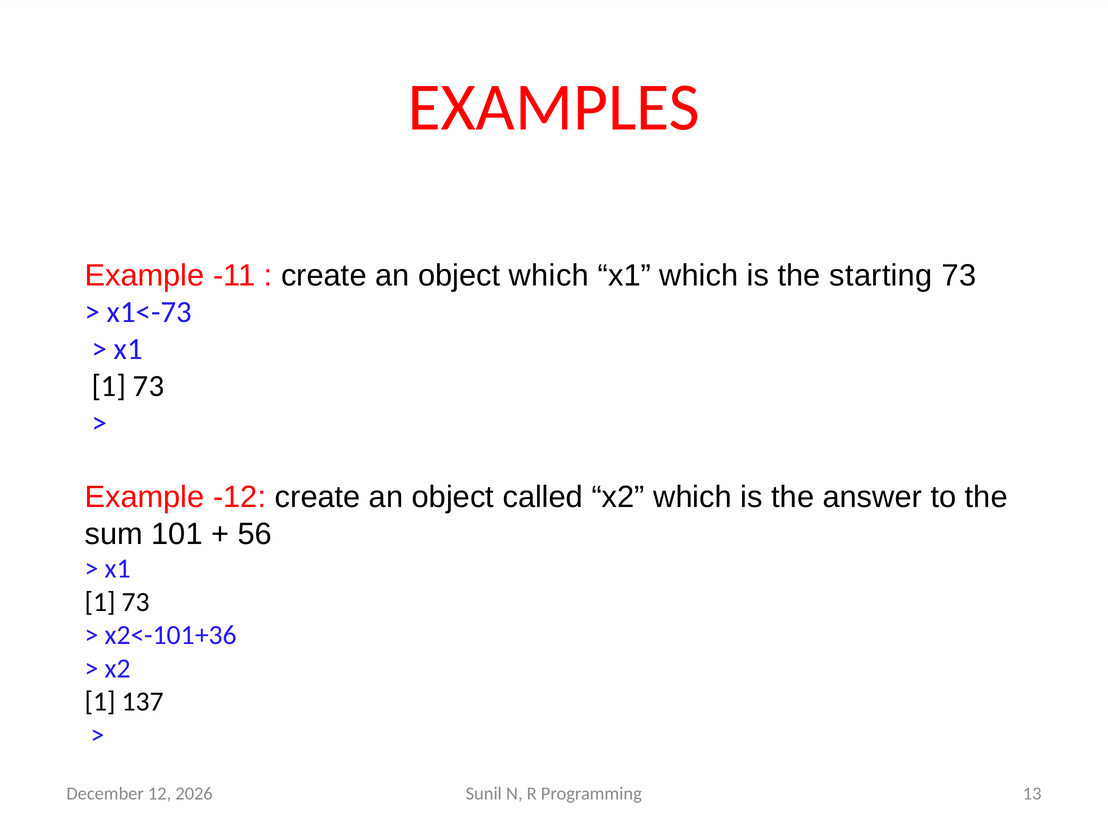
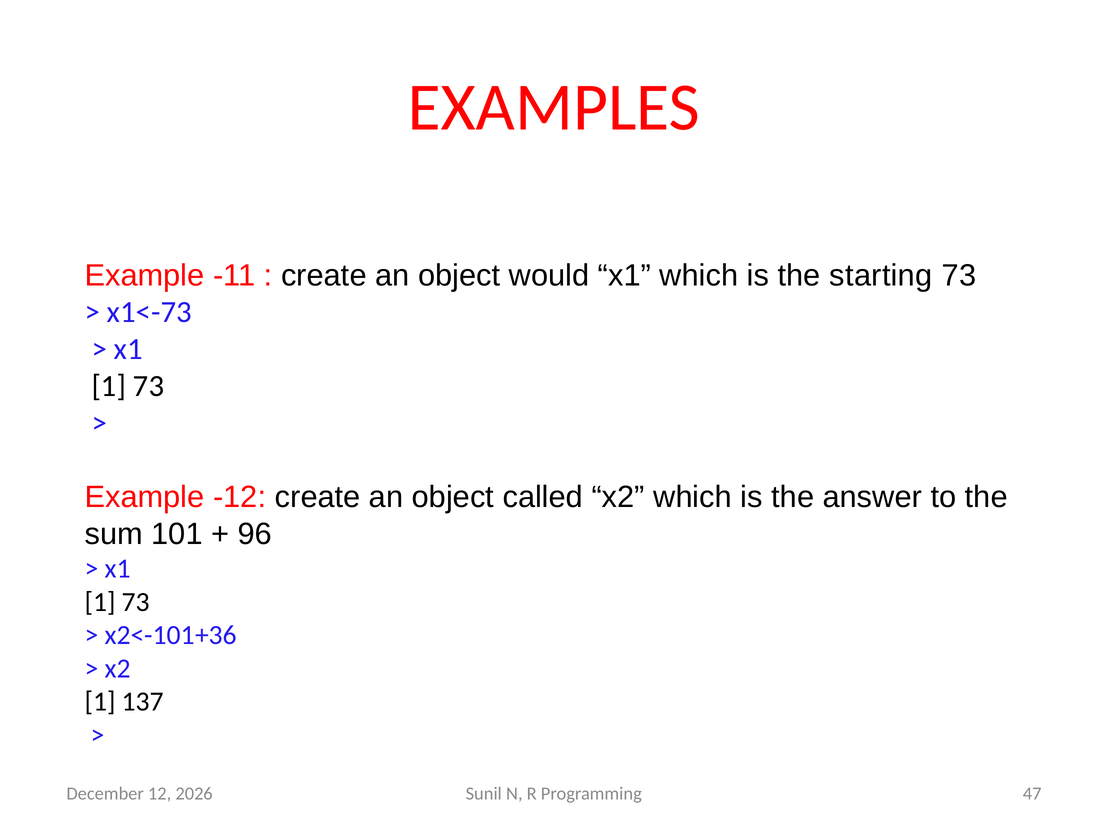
object which: which -> would (549, 275)
56: 56 -> 96 (255, 534)
13: 13 -> 47 (1032, 793)
